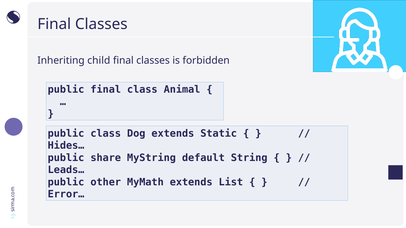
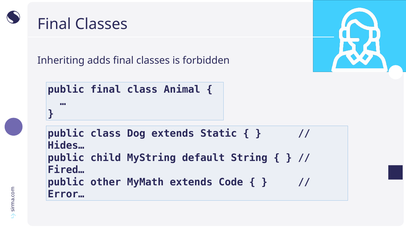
child: child -> adds (99, 61)
share: share -> child (106, 158)
Leads…: Leads… -> Fired… (66, 170)
List: List -> Code (231, 182)
